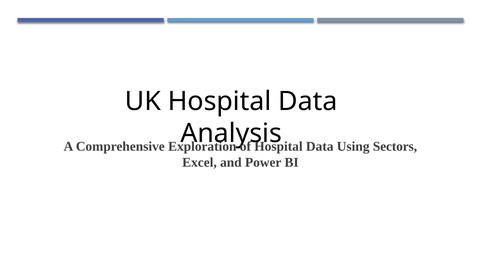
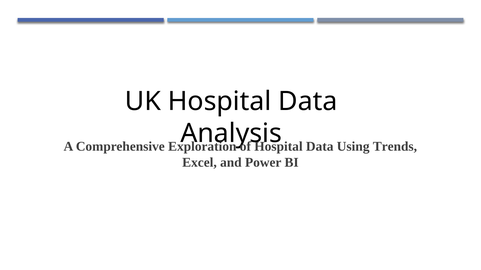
Sectors: Sectors -> Trends (395, 147)
